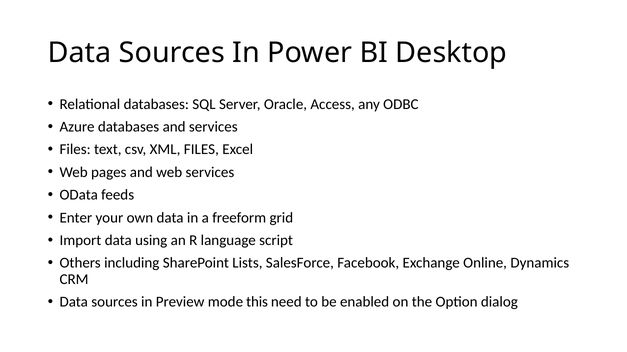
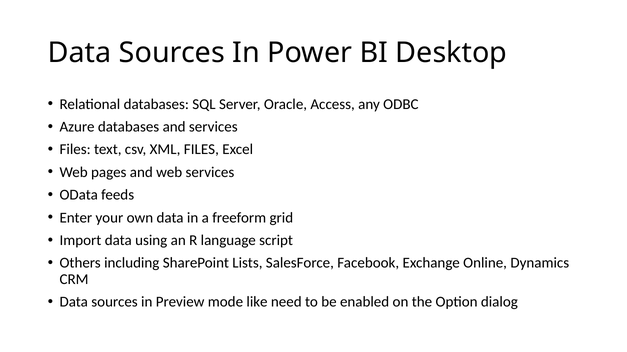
this: this -> like (257, 303)
